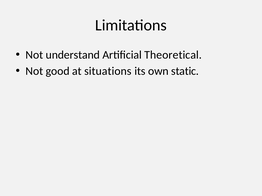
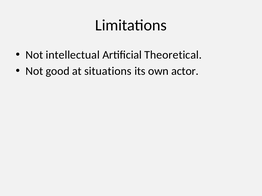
understand: understand -> intellectual (73, 55)
static: static -> actor (185, 71)
